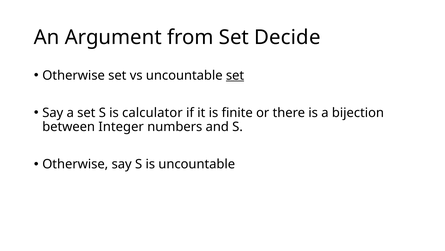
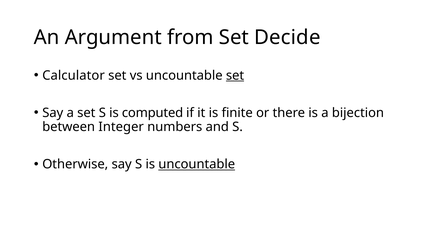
Otherwise: Otherwise -> Calculator (74, 75)
calculator: calculator -> computed (153, 113)
uncountable underline: none -> present (197, 164)
